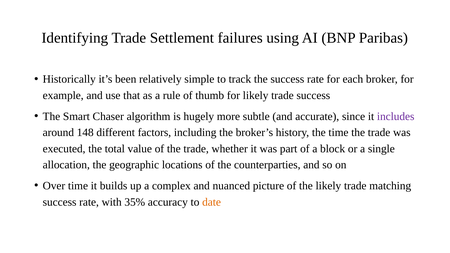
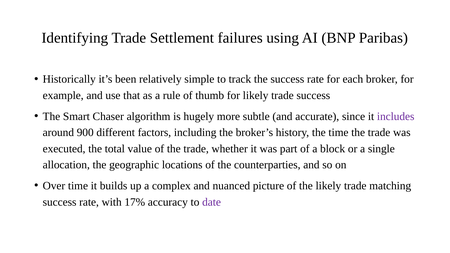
148: 148 -> 900 (85, 133)
35%: 35% -> 17% (135, 202)
date colour: orange -> purple (212, 202)
